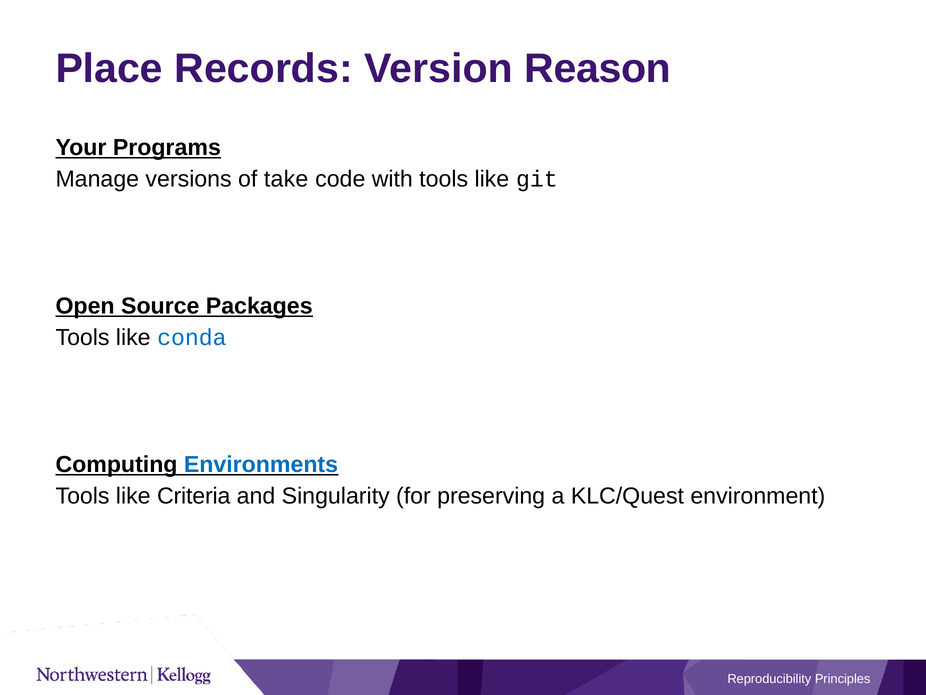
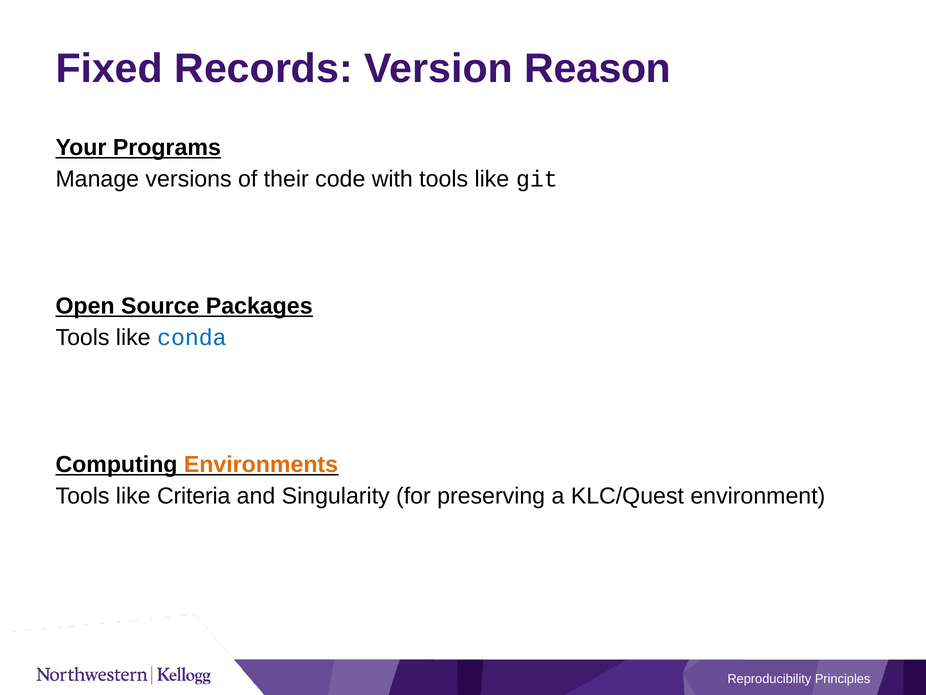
Place: Place -> Fixed (109, 69)
take: take -> their (286, 179)
Environments colour: blue -> orange (261, 464)
